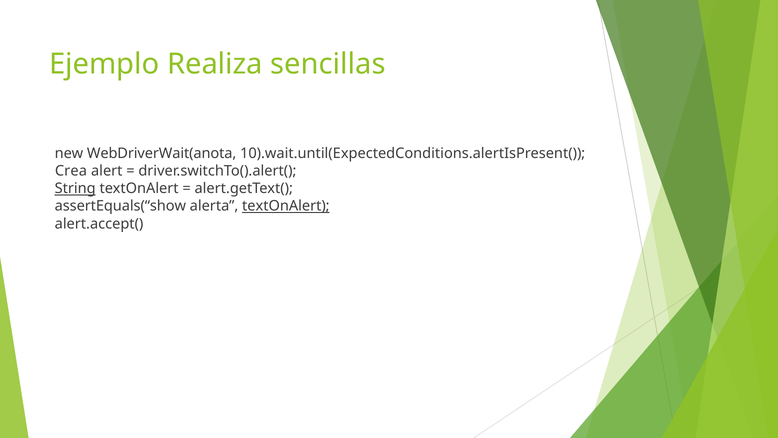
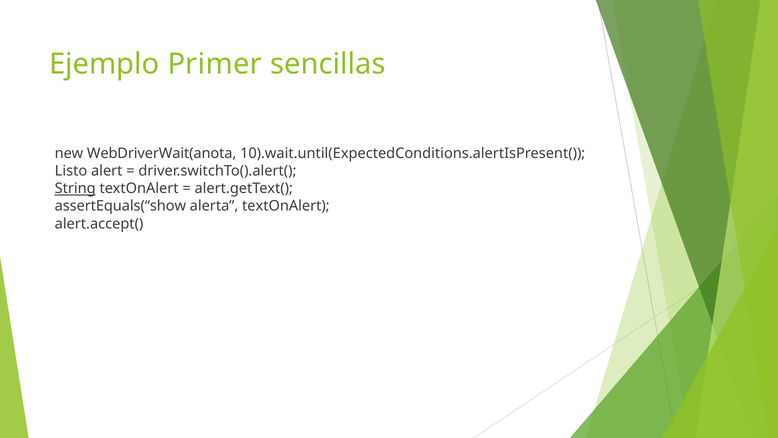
Realiza: Realiza -> Primer (215, 64)
Crea: Crea -> Listo (71, 171)
textOnAlert underline: present -> none (286, 206)
